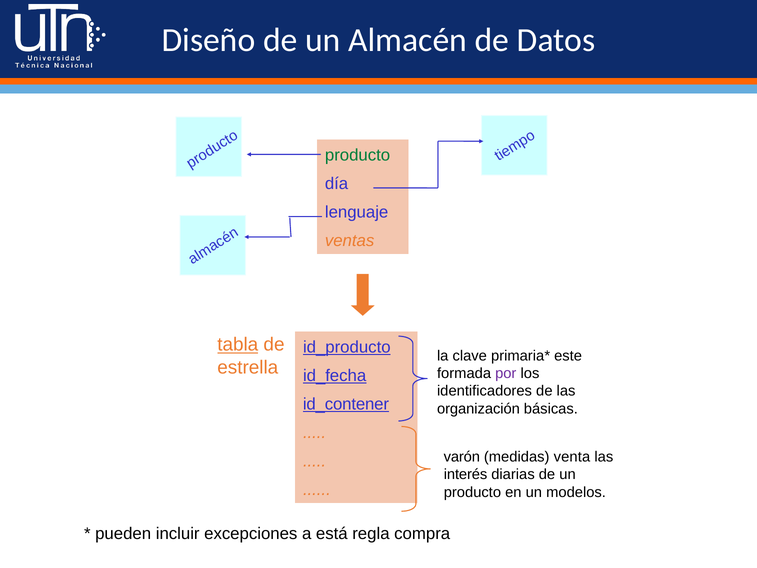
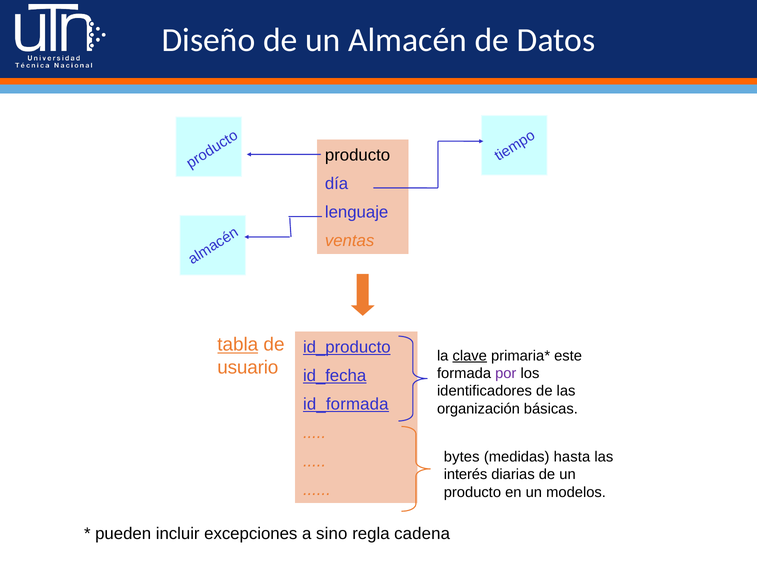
producto colour: green -> black (358, 155)
clave underline: none -> present (470, 356)
estrella: estrella -> usuario (248, 367)
id_contener: id_contener -> id_formada (346, 404)
varón: varón -> bytes (462, 457)
venta: venta -> hasta (572, 457)
está: está -> sino (332, 533)
compra: compra -> cadena (422, 533)
